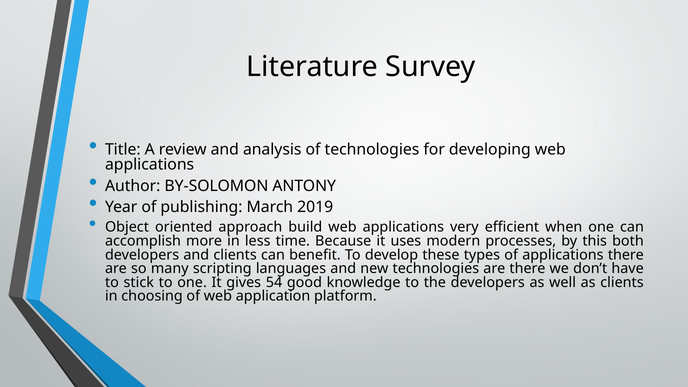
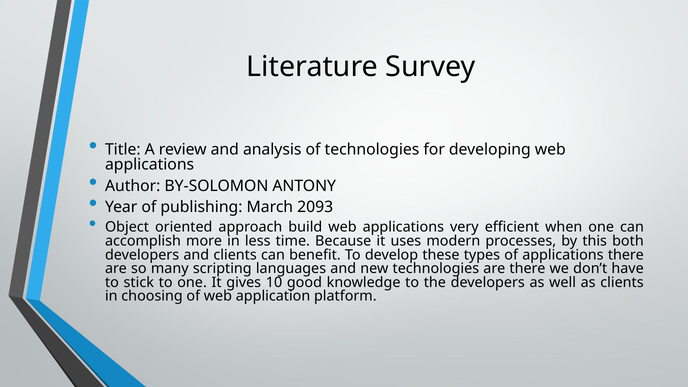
2019: 2019 -> 2093 (315, 207)
54: 54 -> 10 (274, 282)
